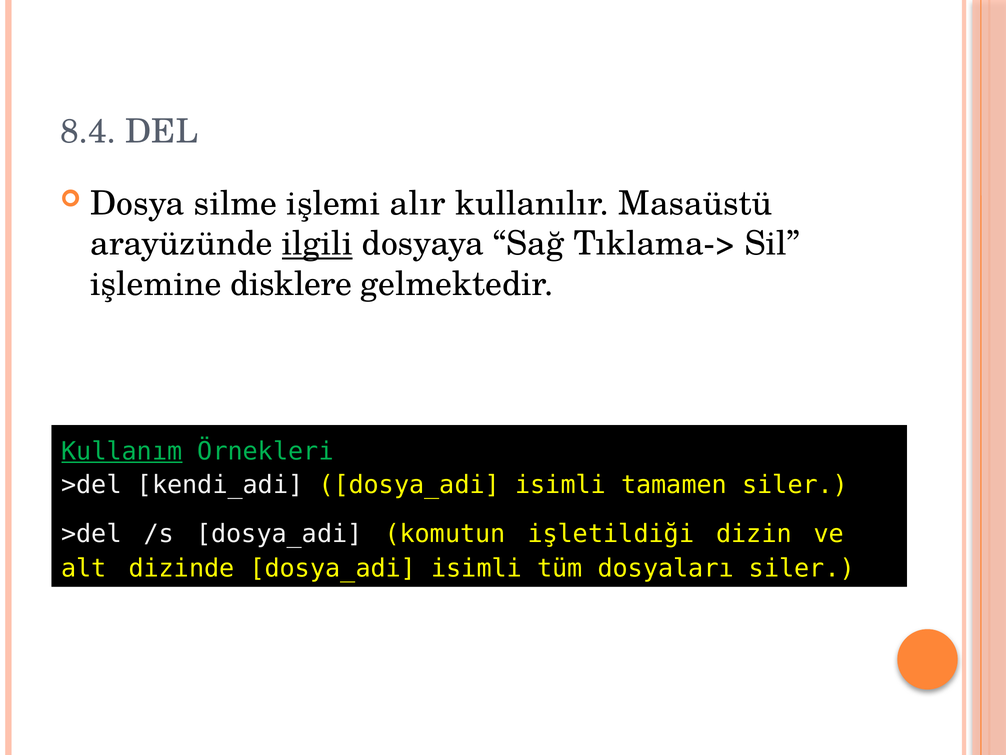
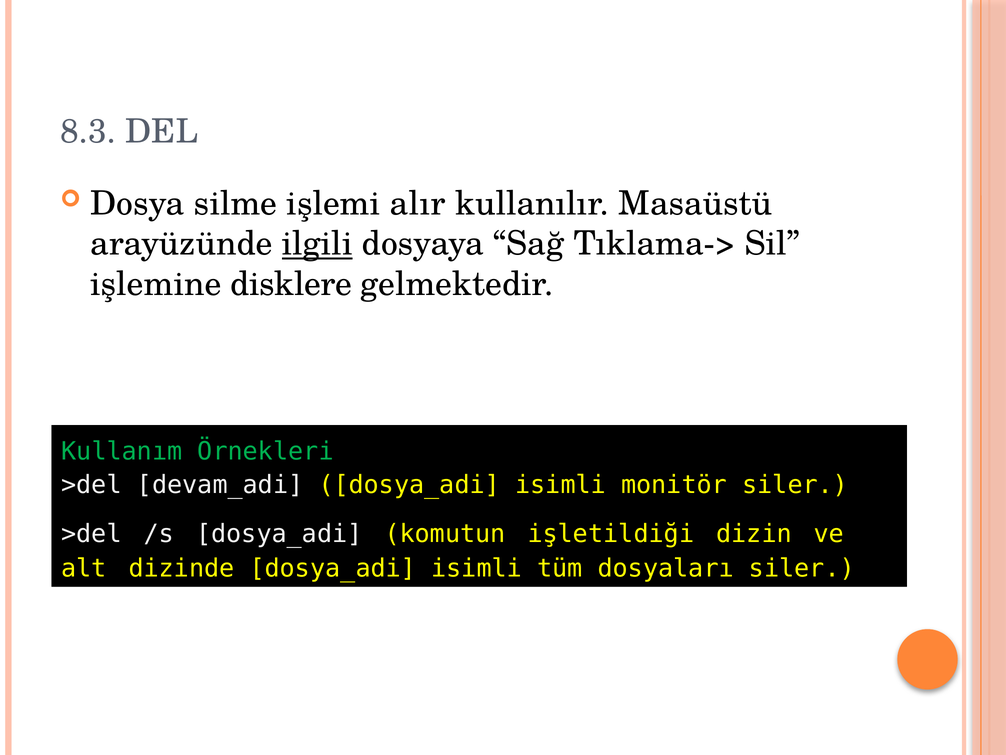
8.4: 8.4 -> 8.3 (88, 132)
Kullanım underline: present -> none (122, 451)
kendi_adi: kendi_adi -> devam_adi (220, 485)
tamamen: tamamen -> monitör (674, 485)
